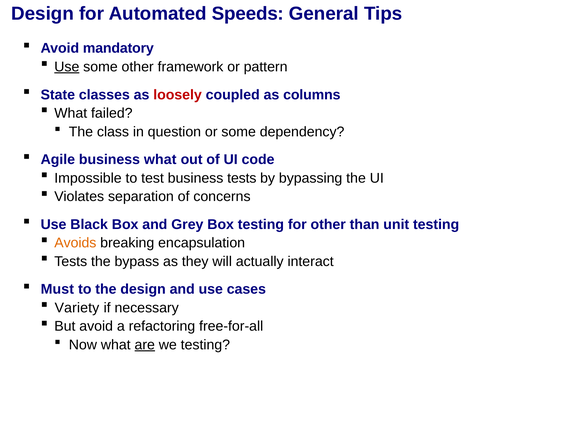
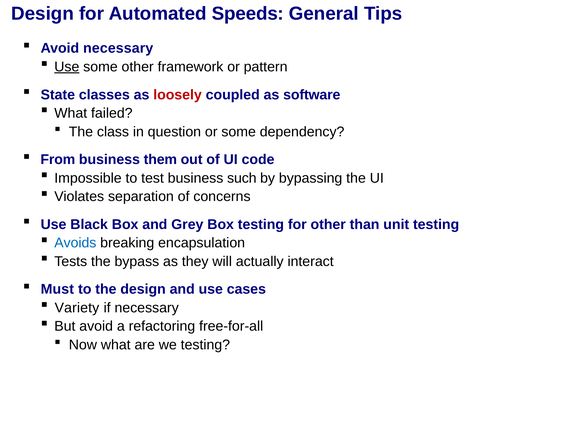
Avoid mandatory: mandatory -> necessary (118, 48)
columns: columns -> software (312, 95)
Agile: Agile -> From (58, 160)
business what: what -> them (160, 160)
business tests: tests -> such (242, 178)
Avoids colour: orange -> blue (75, 243)
are underline: present -> none (145, 345)
